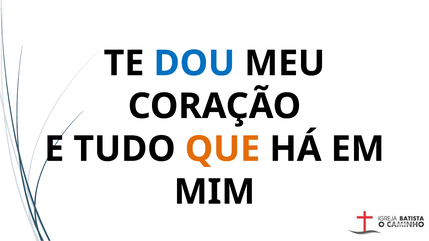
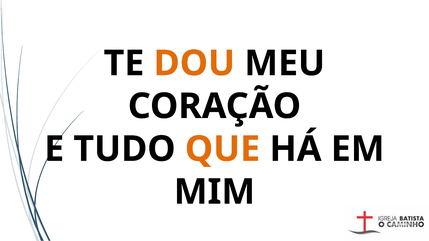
DOU colour: blue -> orange (194, 64)
